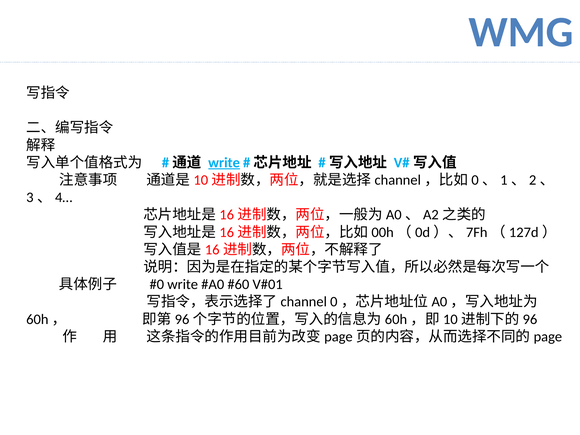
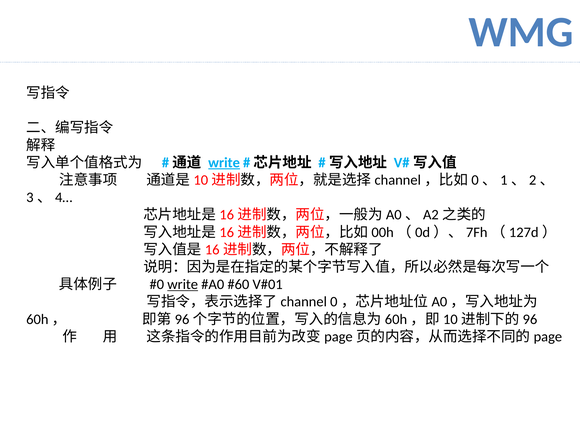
write underline: none -> present (183, 284)
